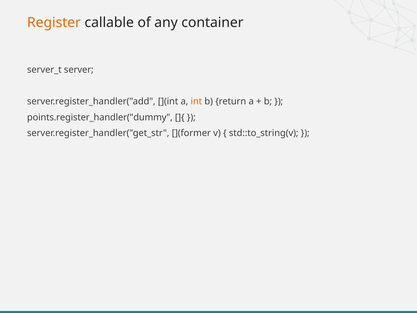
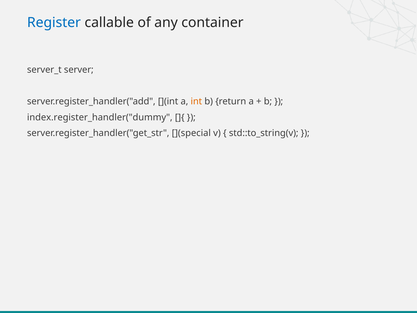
Register colour: orange -> blue (54, 23)
points.register_handler("dummy: points.register_handler("dummy -> index.register_handler("dummy (100, 117)
](former: ](former -> ](special (191, 133)
